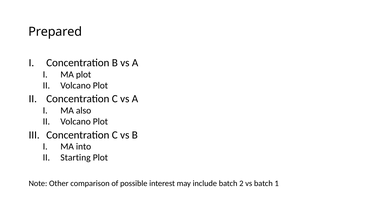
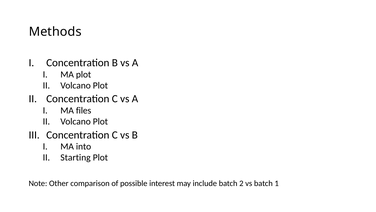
Prepared: Prepared -> Methods (55, 32)
also: also -> files (84, 110)
